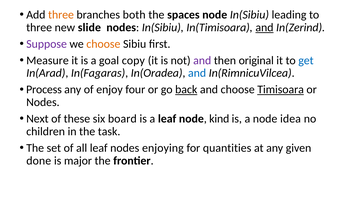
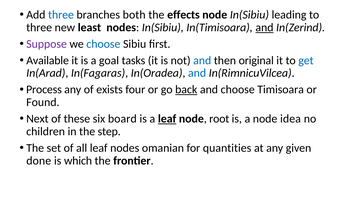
three colour: orange -> blue (61, 15)
spaces: spaces -> effects (183, 15)
slide: slide -> least (89, 27)
choose colour: orange -> blue (103, 44)
Measure: Measure -> Available (48, 60)
copy: copy -> tasks (133, 60)
and colour: purple -> blue (202, 60)
enjoy: enjoy -> exists (110, 89)
Timisoara underline: present -> none (281, 89)
Nodes: Nodes -> Found (43, 102)
leaf underline: none -> present (167, 118)
kind: kind -> root (219, 118)
task: task -> step (109, 131)
enjoying: enjoying -> omanian (163, 148)
major: major -> which (78, 160)
